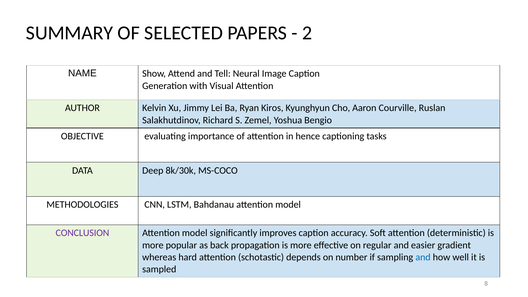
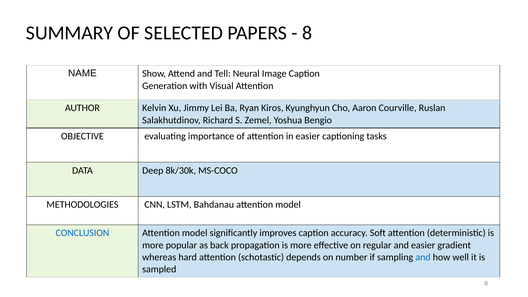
2: 2 -> 8 (307, 33)
in hence: hence -> easier (308, 136)
CONCLUSION colour: purple -> blue (82, 233)
